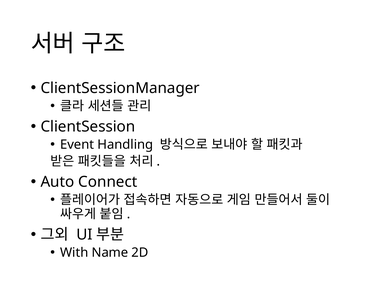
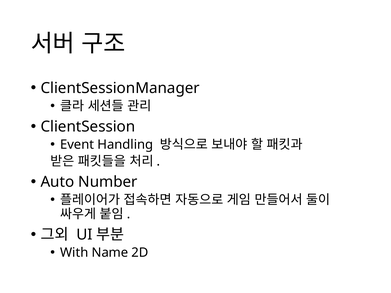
Connect: Connect -> Number (108, 182)
